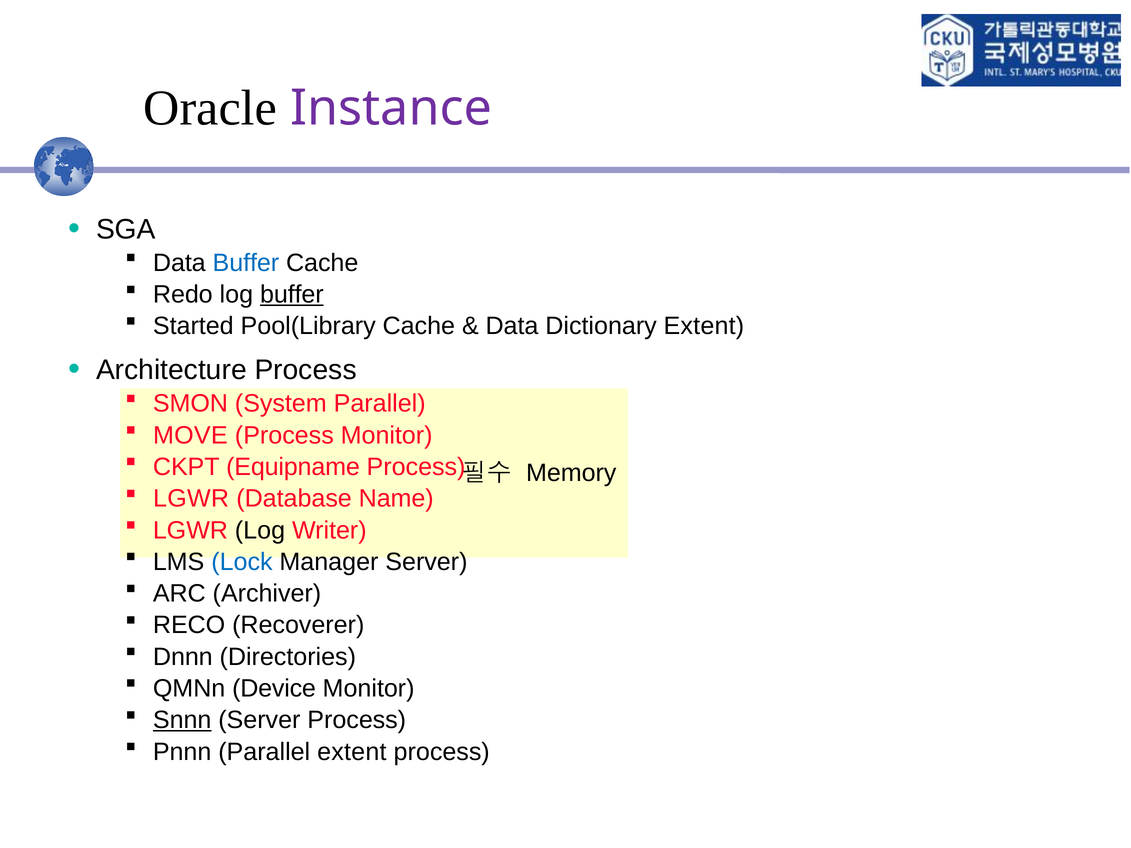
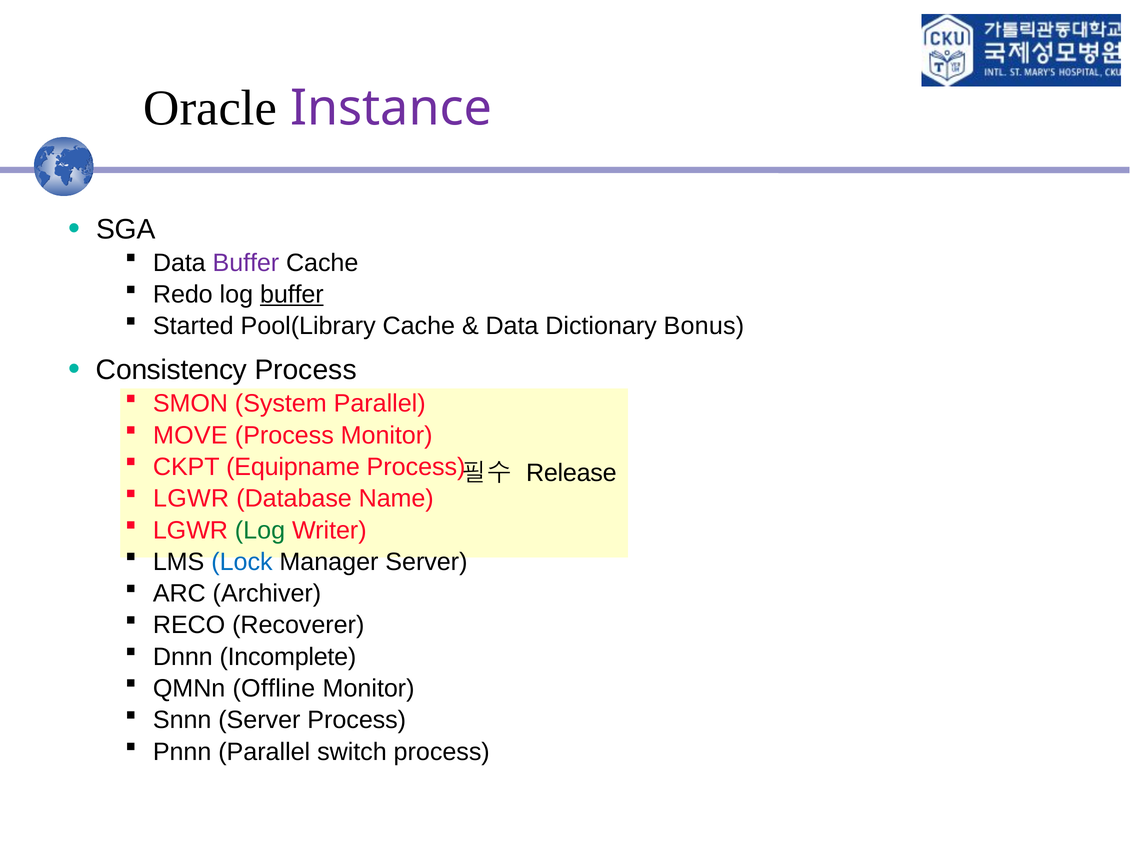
Buffer colour: blue -> purple (246, 263)
Dictionary Extent: Extent -> Bonus (704, 326)
Architecture: Architecture -> Consistency (172, 370)
Memory: Memory -> Release (571, 473)
Log colour: black -> green (260, 530)
Directories: Directories -> Incomplete (288, 657)
Device: Device -> Offline (274, 689)
Snnn underline: present -> none (182, 720)
Parallel extent: extent -> switch (352, 752)
